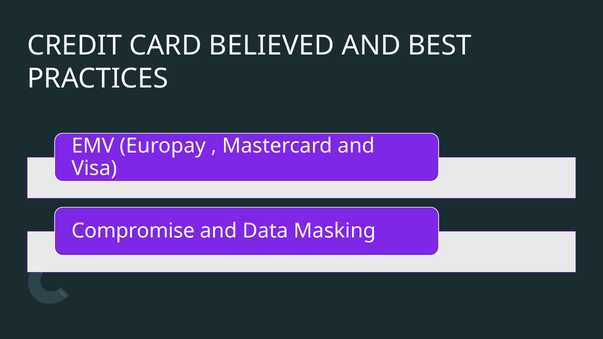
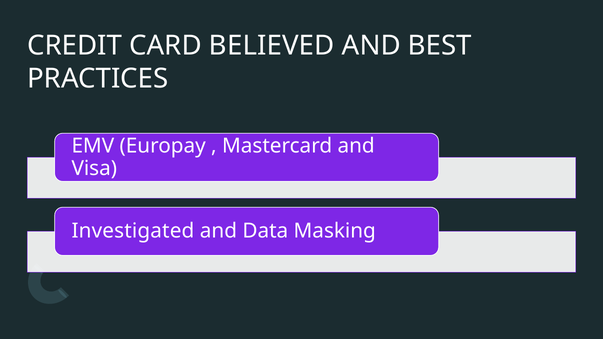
Compromise: Compromise -> Investigated (133, 231)
